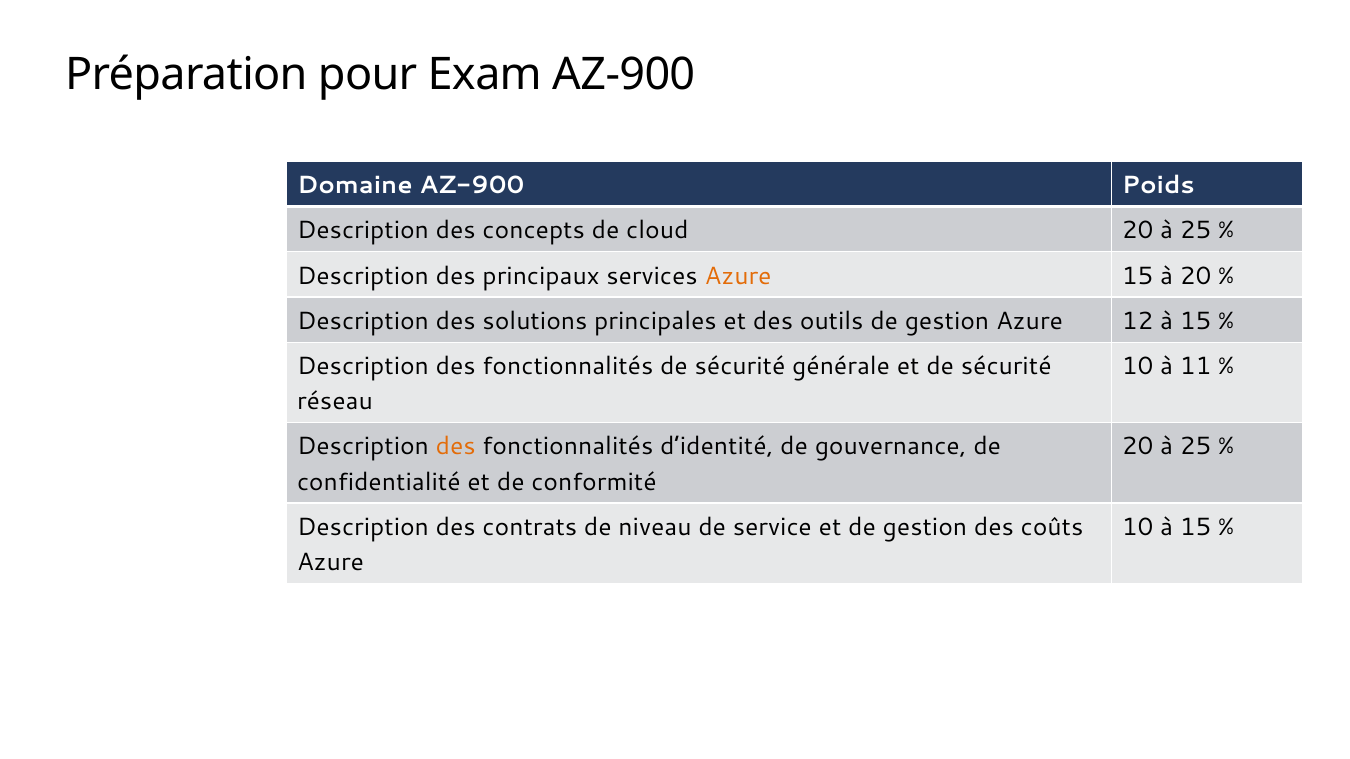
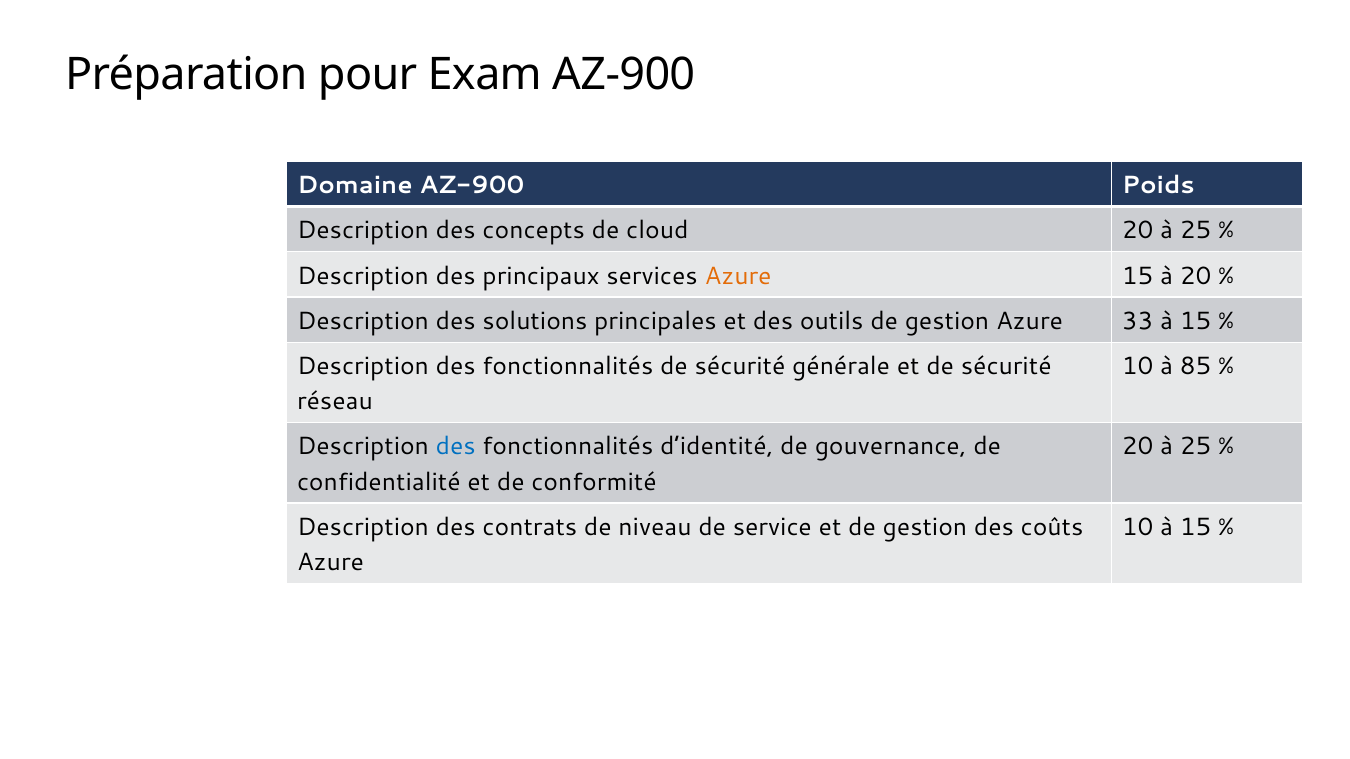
12: 12 -> 33 (1138, 321)
11: 11 -> 85 (1196, 367)
des colour: orange -> blue (456, 447)
